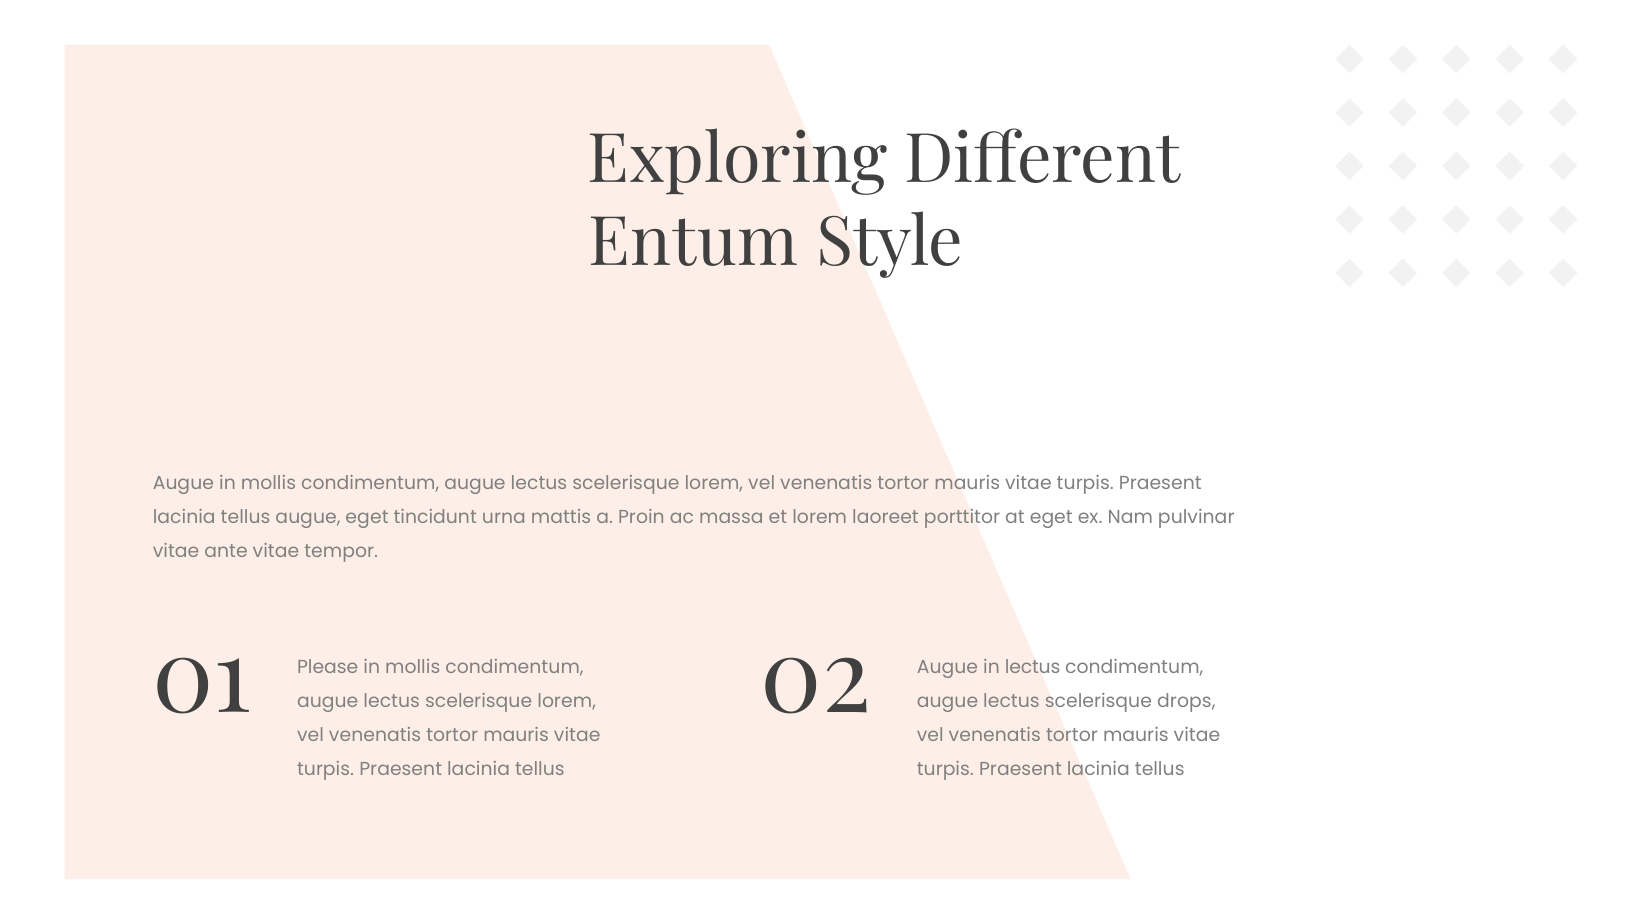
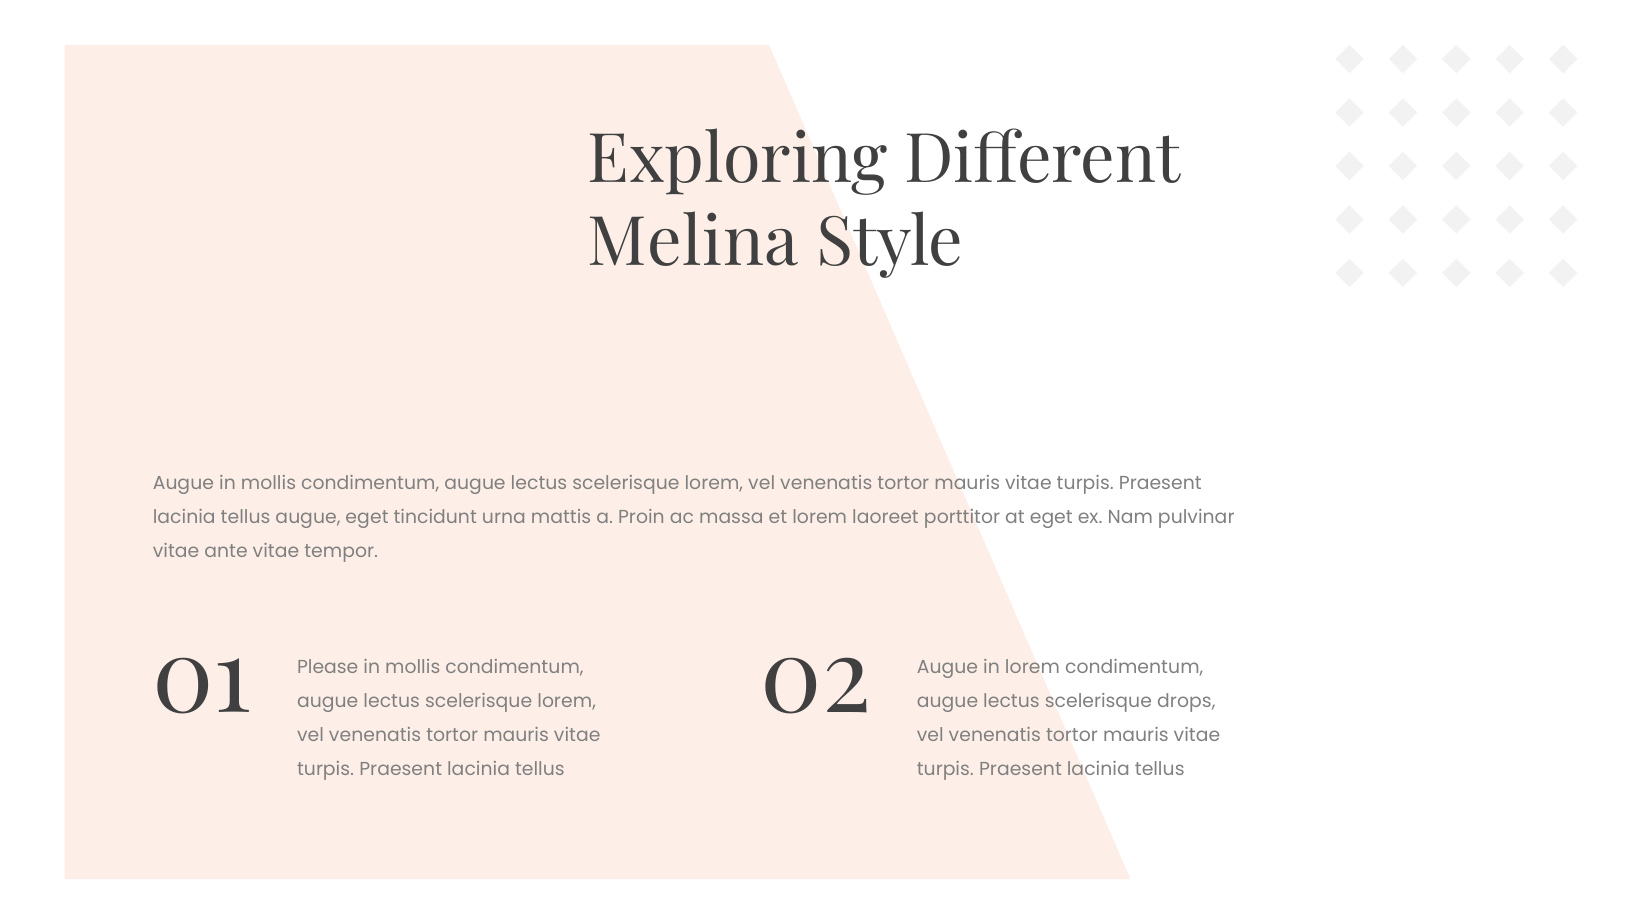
Entum: Entum -> Melina (693, 242)
in lectus: lectus -> lorem (1032, 667)
